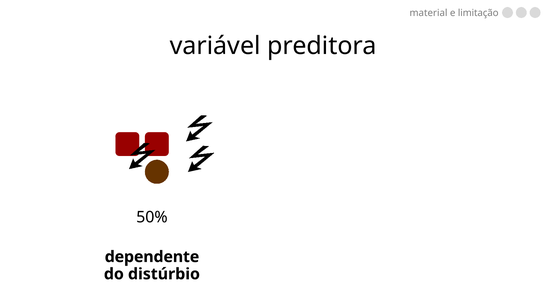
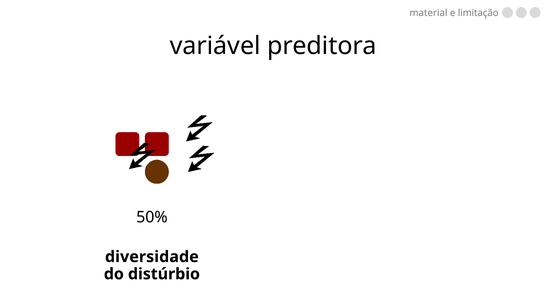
dependente: dependente -> diversidade (152, 257)
